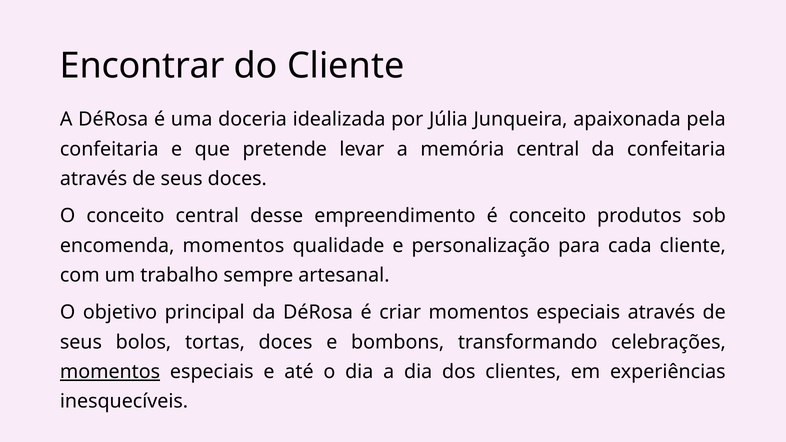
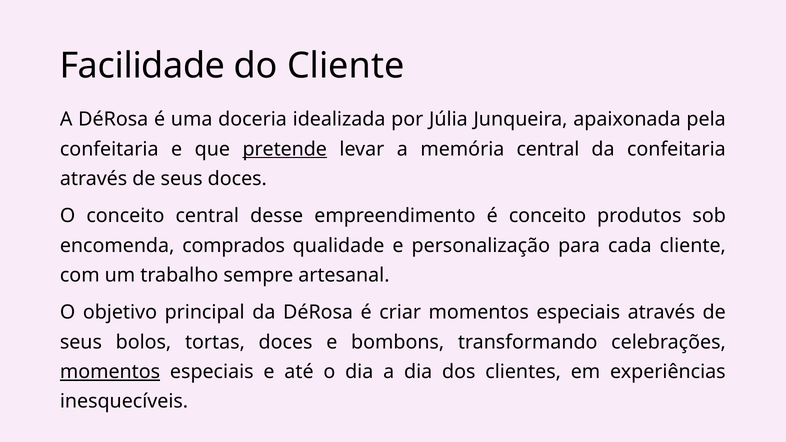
Encontrar: Encontrar -> Facilidade (142, 66)
pretende underline: none -> present (285, 149)
encomenda momentos: momentos -> comprados (234, 246)
